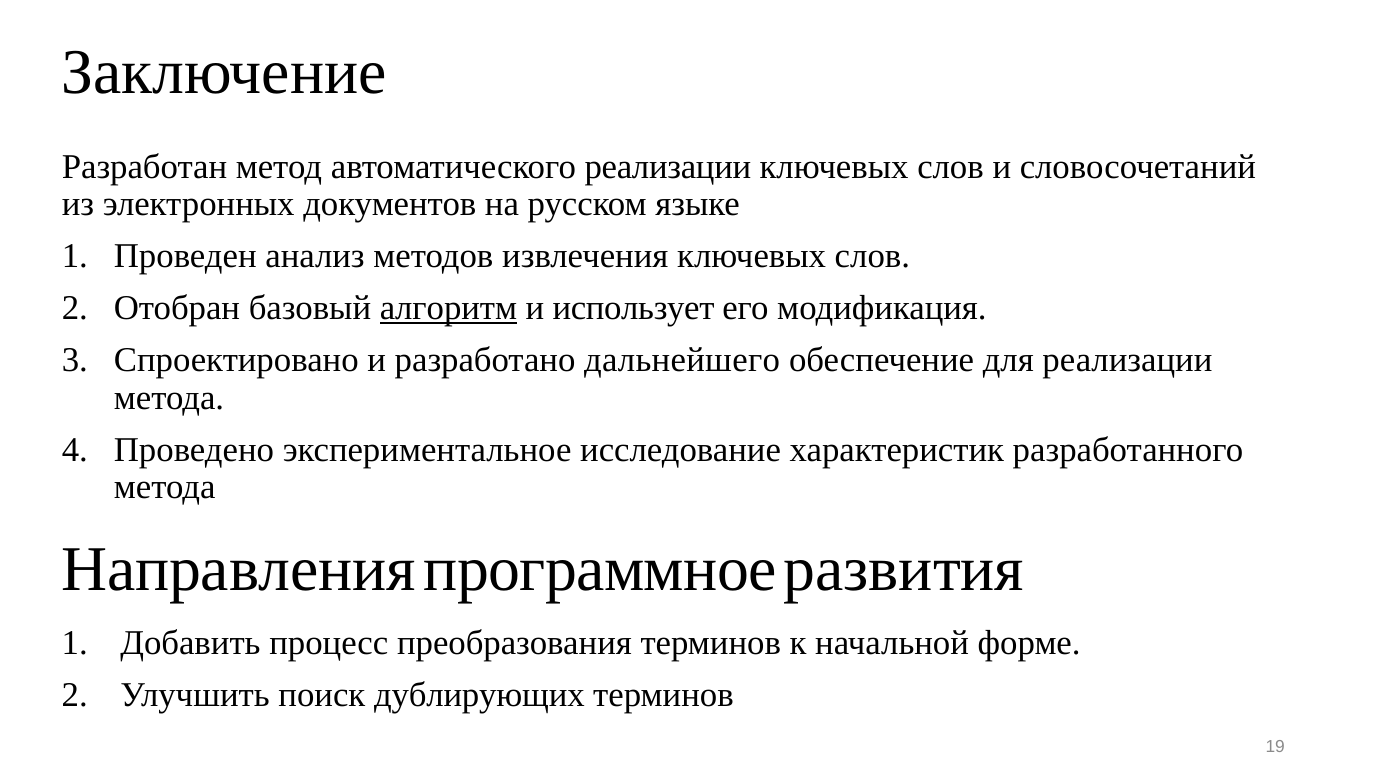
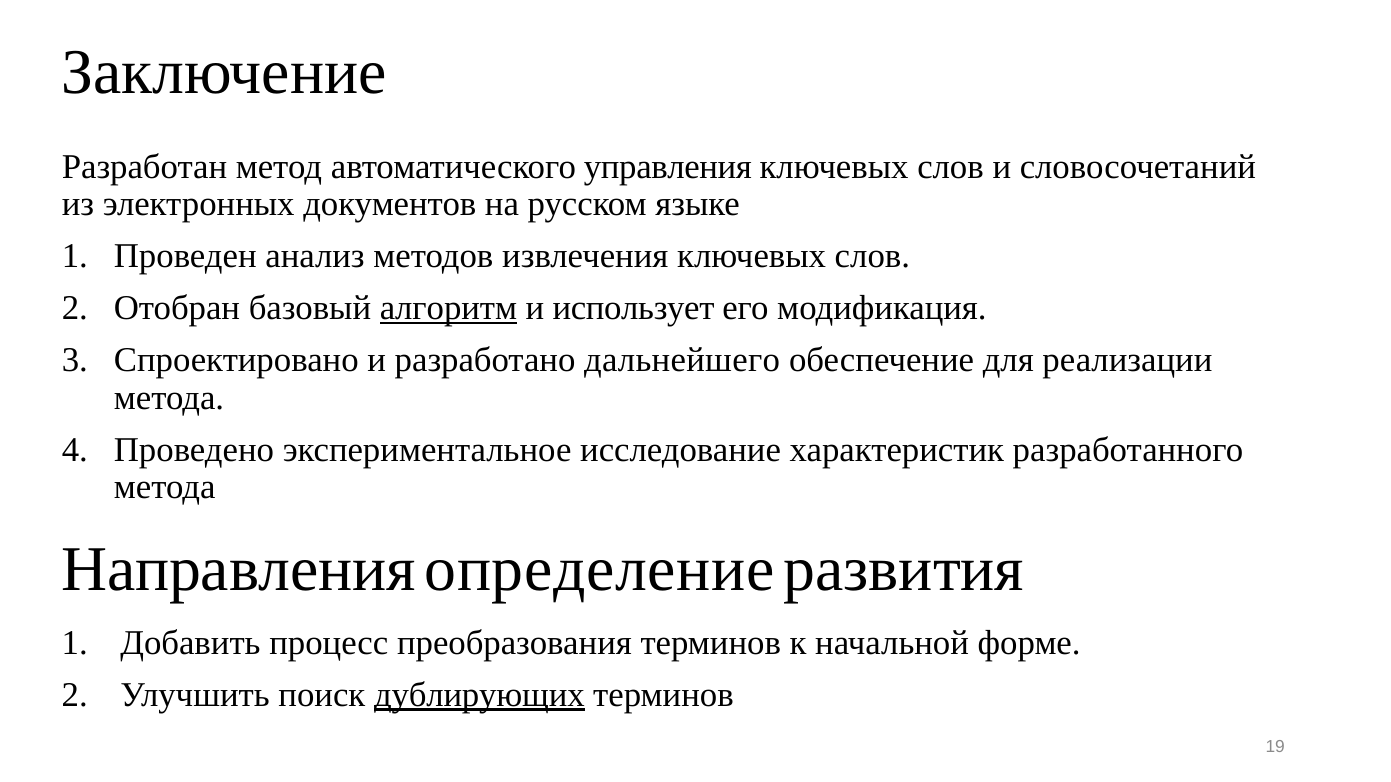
автоматического реализации: реализации -> управления (668, 167)
программное: программное -> определение (599, 570)
дублирующих underline: none -> present (479, 695)
